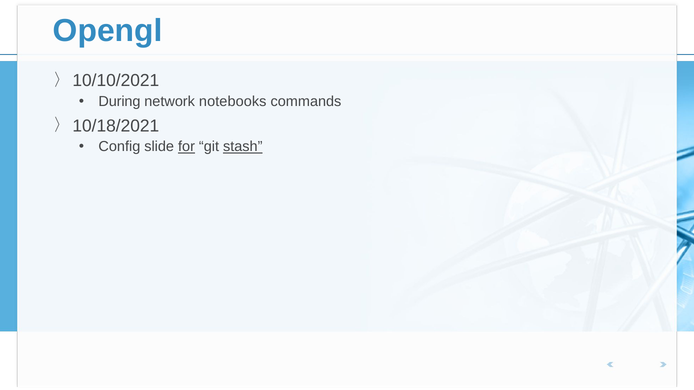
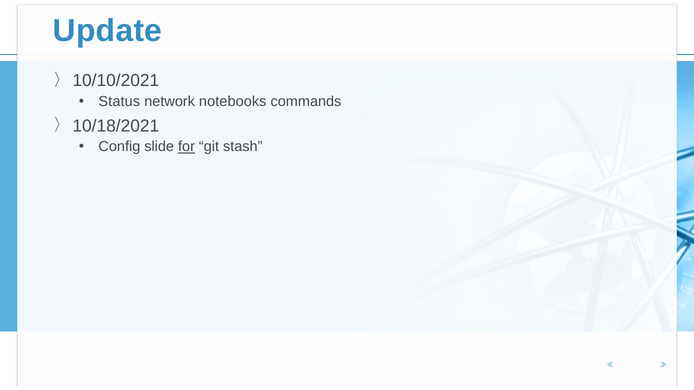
Opengl: Opengl -> Update (108, 31)
During: During -> Status (119, 102)
stash underline: present -> none (243, 147)
